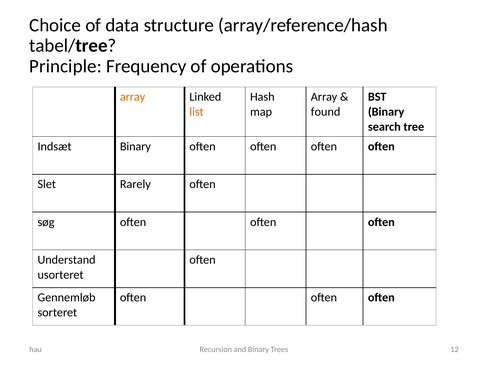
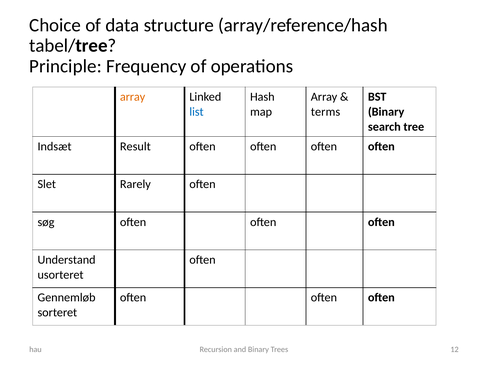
list colour: orange -> blue (197, 112)
found: found -> terms (326, 112)
Indsæt Binary: Binary -> Result (135, 147)
